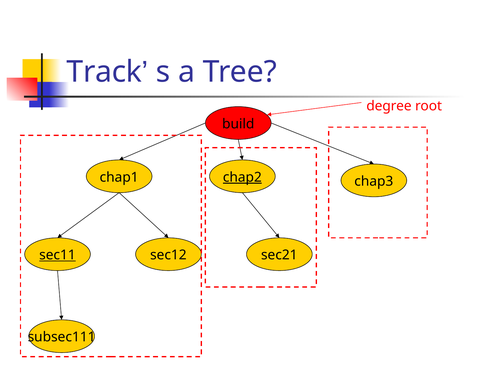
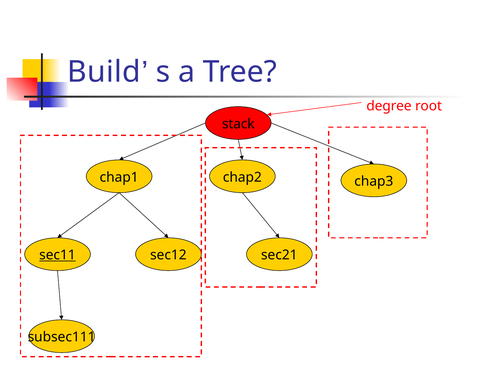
Track: Track -> Build (104, 72)
build: build -> stack (238, 124)
chap2 underline: present -> none (242, 178)
